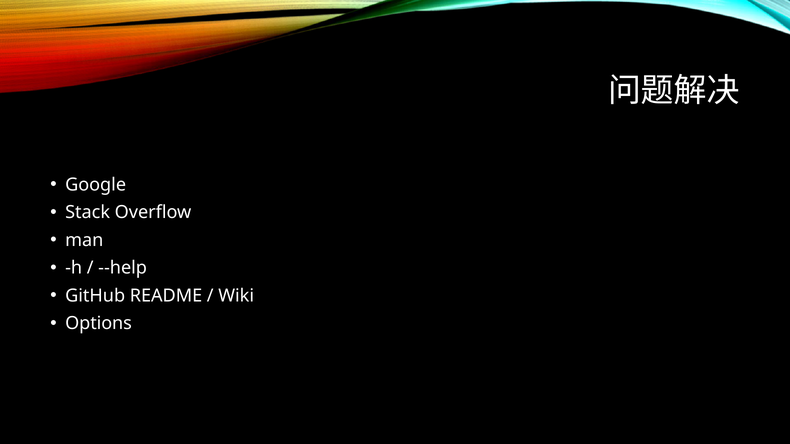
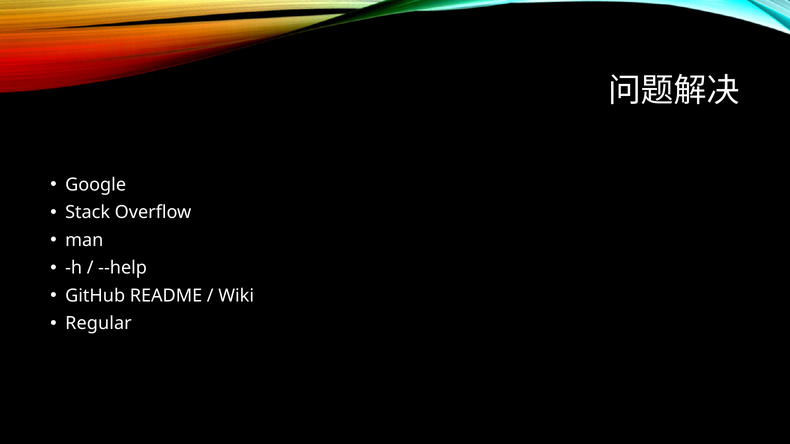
Options: Options -> Regular (98, 324)
